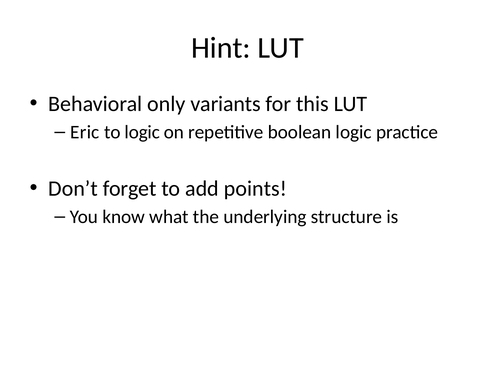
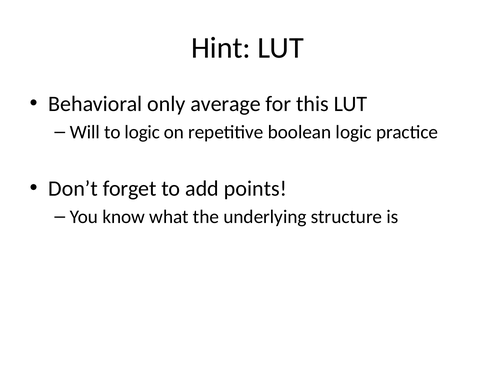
variants: variants -> average (226, 104)
Eric: Eric -> Will (85, 132)
